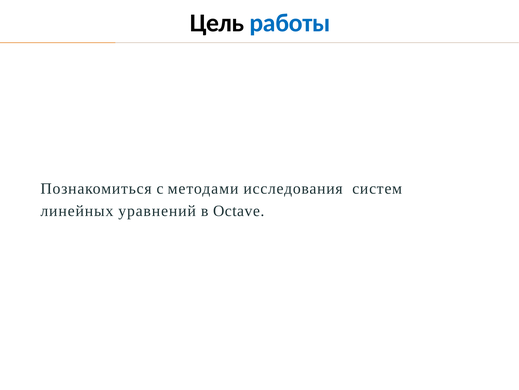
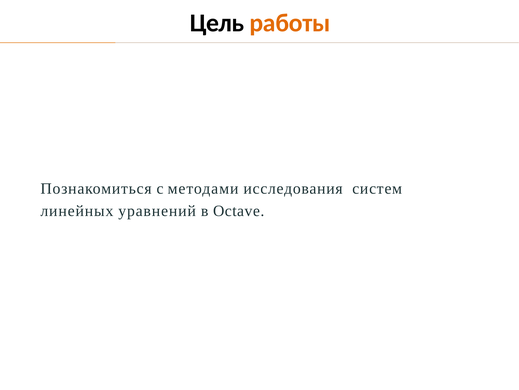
работы colour: blue -> orange (290, 23)
